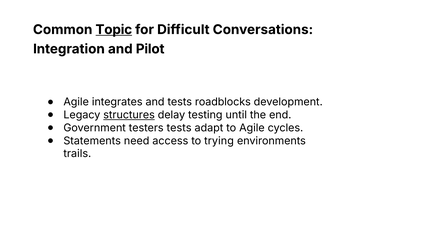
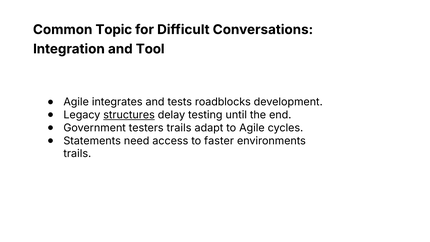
Topic underline: present -> none (114, 30)
Pilot: Pilot -> Tool (150, 49)
testers tests: tests -> trails (179, 128)
trying: trying -> faster (219, 141)
